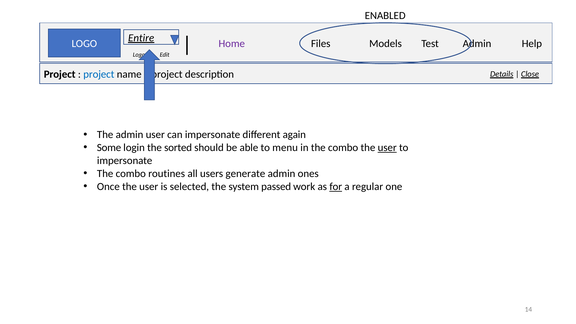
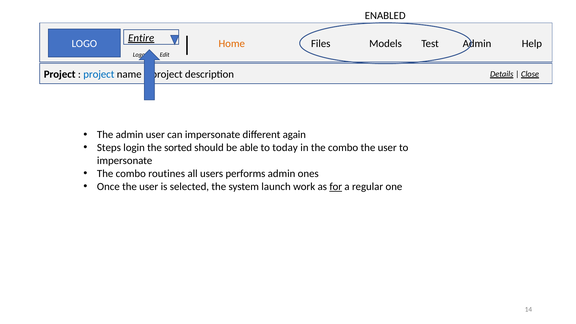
Home colour: purple -> orange (232, 44)
Some: Some -> Steps (109, 148)
menu: menu -> today (285, 148)
user underline: present -> none (387, 148)
generate: generate -> performs (245, 174)
passed: passed -> launch (276, 187)
